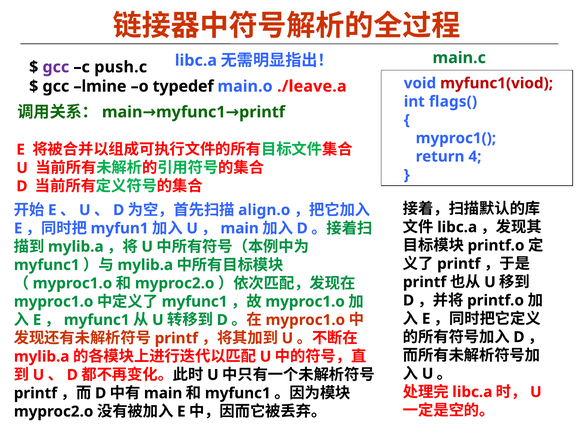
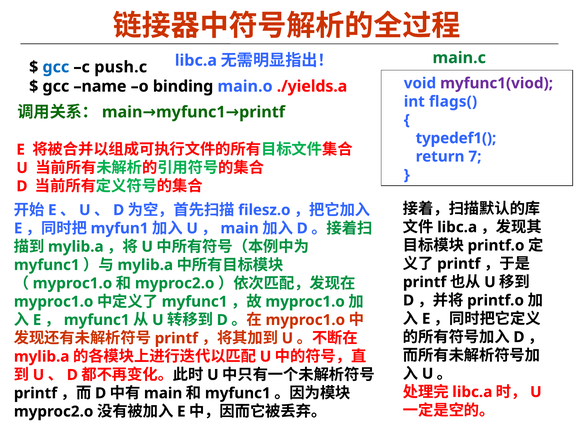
gcc colour: purple -> blue (56, 67)
myfunc1(viod colour: red -> purple (497, 83)
lmine: lmine -> name (100, 86)
typedef: typedef -> binding (183, 86)
./leave.a: ./leave.a -> ./yields.a (312, 86)
myproc1(: myproc1( -> typedef1( (456, 138)
4: 4 -> 7 (475, 157)
align.o: align.o -> filesz.o (264, 210)
